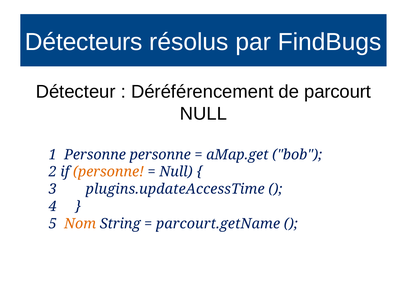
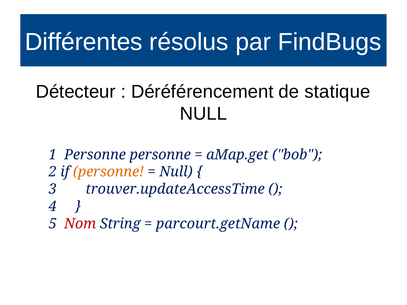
Détecteurs: Détecteurs -> Différentes (84, 42)
parcourt: parcourt -> statique (337, 92)
plugins.updateAccessTime: plugins.updateAccessTime -> trouver.updateAccessTime (175, 189)
Nom colour: orange -> red (80, 224)
